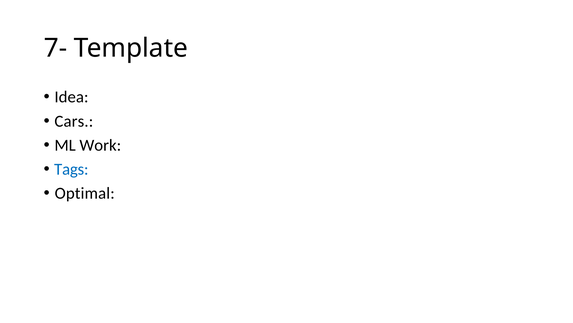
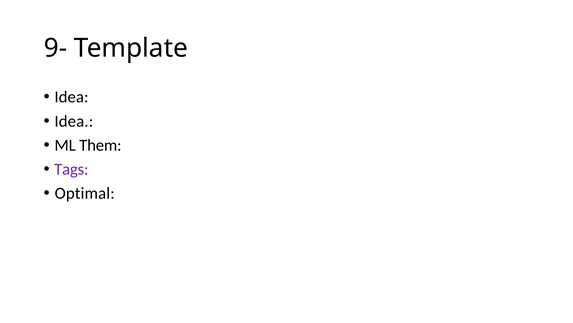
7-: 7- -> 9- (55, 48)
Cars: Cars -> Idea (74, 121)
Work: Work -> Them (100, 145)
Tags colour: blue -> purple (71, 169)
